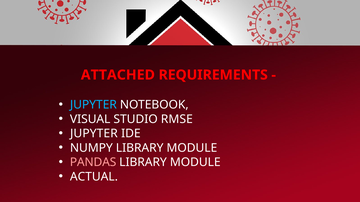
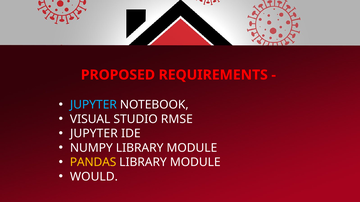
ATTACHED: ATTACHED -> PROPOSED (118, 75)
PANDAS colour: pink -> yellow (93, 163)
ACTUAL: ACTUAL -> WOULD (94, 177)
